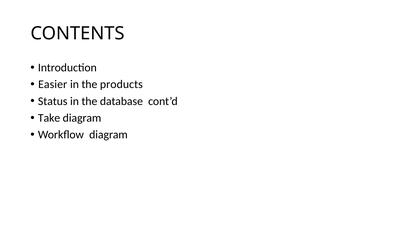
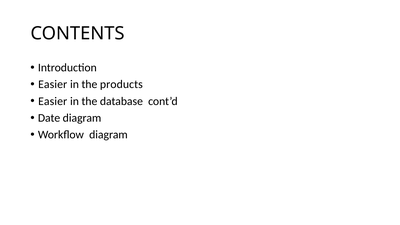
Status: Status -> Easier (53, 101)
Take: Take -> Date (49, 118)
